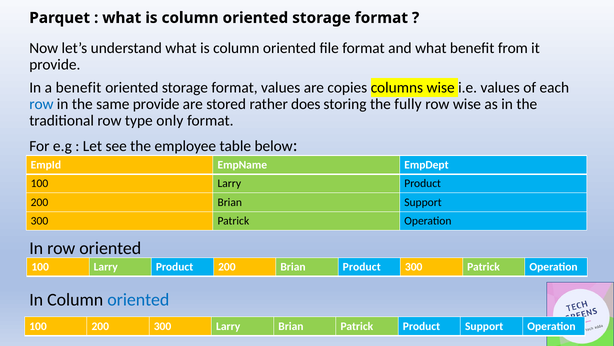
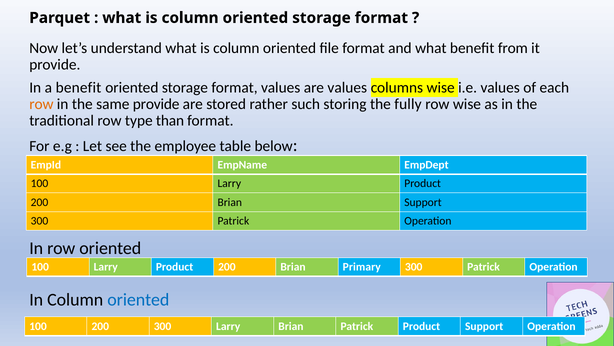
are copies: copies -> values (347, 87)
row colour: blue -> orange (41, 104)
does: does -> such (306, 104)
only: only -> than (170, 121)
Brian Product: Product -> Primary (362, 267)
